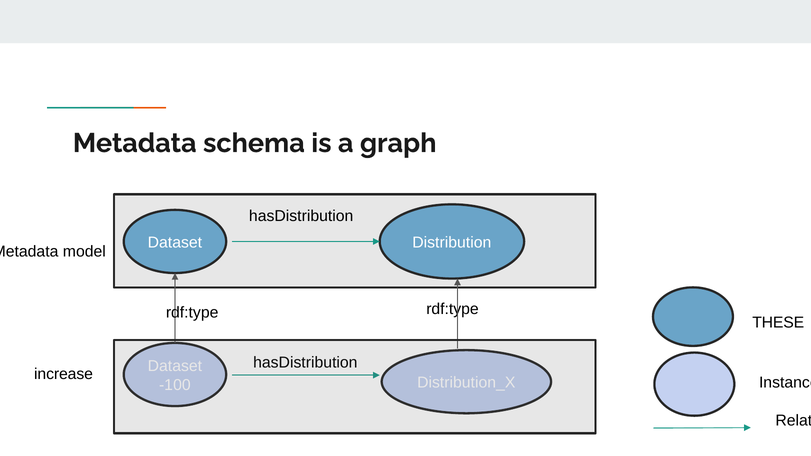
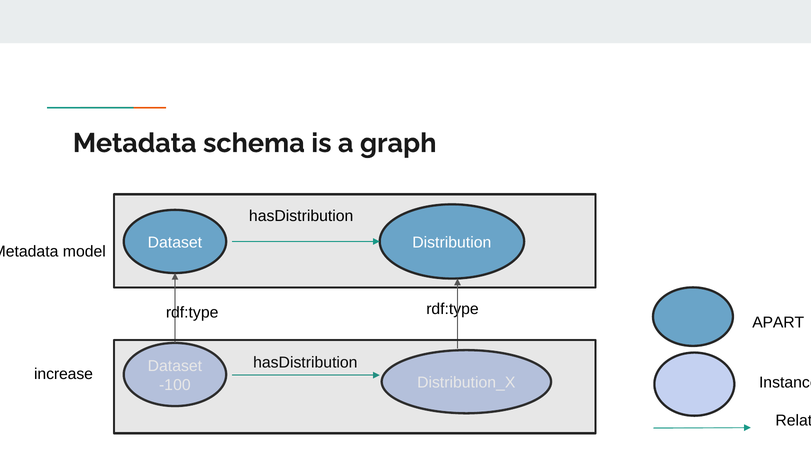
THESE: THESE -> APART (778, 323)
